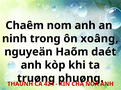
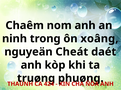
Haõm: Haõm -> Cheát (72, 52)
